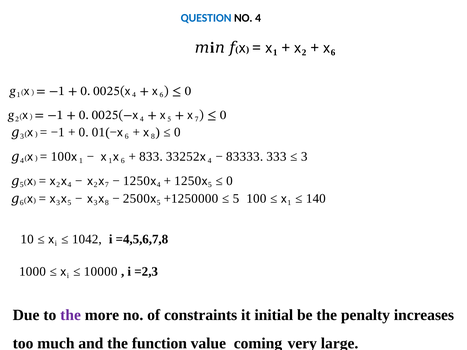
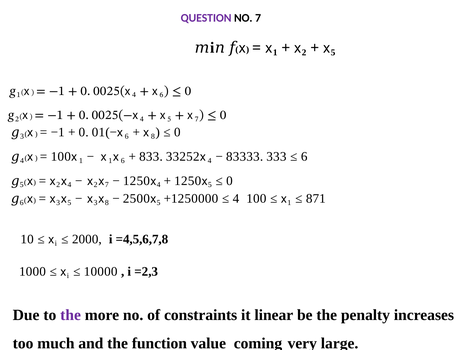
QUESTION colour: blue -> purple (206, 18)
NO 4: 4 -> 7 (258, 18)
6: 6 -> 5 (333, 53)
3: 3 -> 6 (304, 157)
5: 5 -> 4 (236, 199)
140: 140 -> 871 (316, 199)
1042: 1042 -> 2000 (87, 240)
initial: initial -> linear (274, 315)
